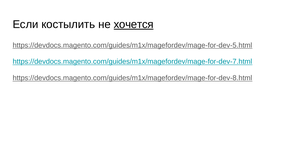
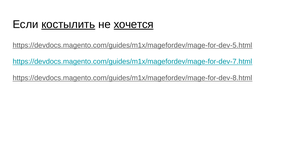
костылить underline: none -> present (68, 24)
